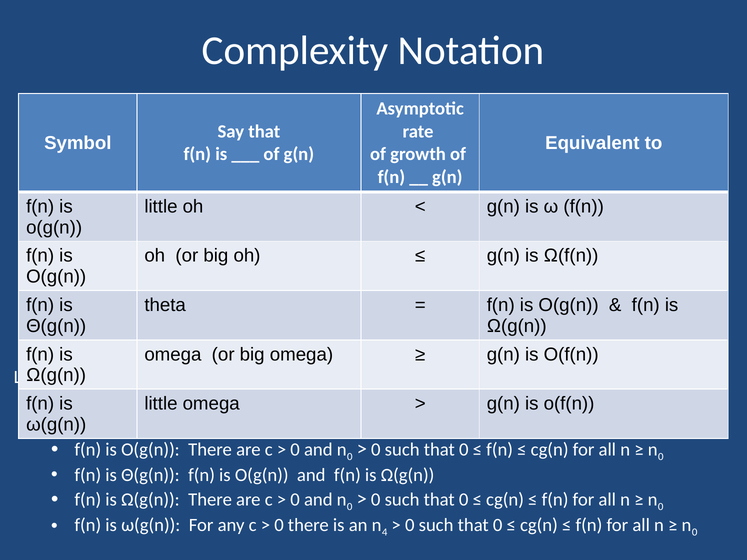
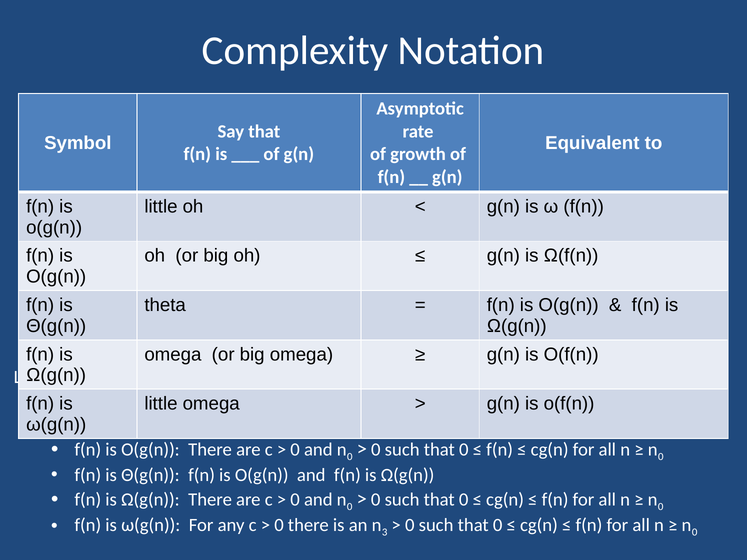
4: 4 -> 3 (385, 532)
